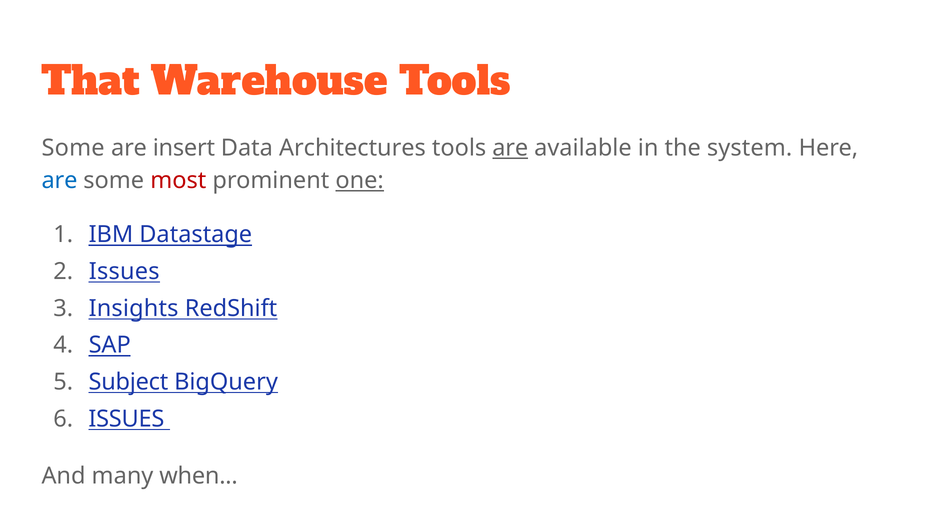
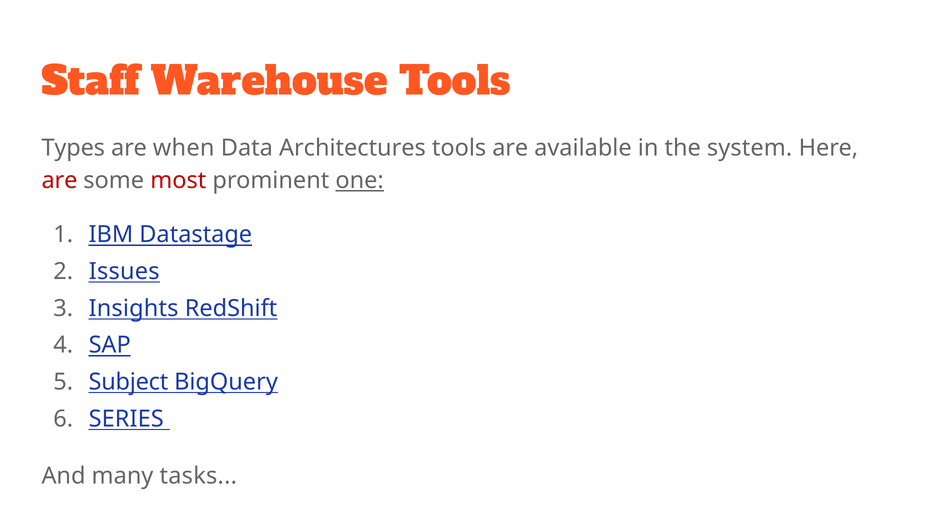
That: That -> Staff (90, 82)
Some: Some -> Types (73, 148)
insert: insert -> when (184, 148)
are underline: present -> none (510, 148)
are colour: blue -> red (59, 181)
ISSUES: ISSUES -> SERIES (126, 419)
when: when -> tasks (198, 476)
